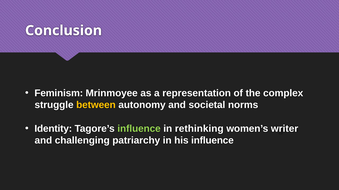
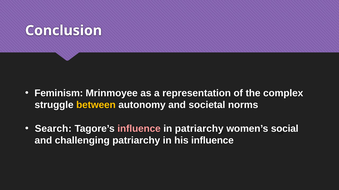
Identity: Identity -> Search (53, 129)
influence colour: light green -> pink (139, 129)
in rethinking: rethinking -> patriarchy (199, 129)
writer: writer -> social (285, 129)
